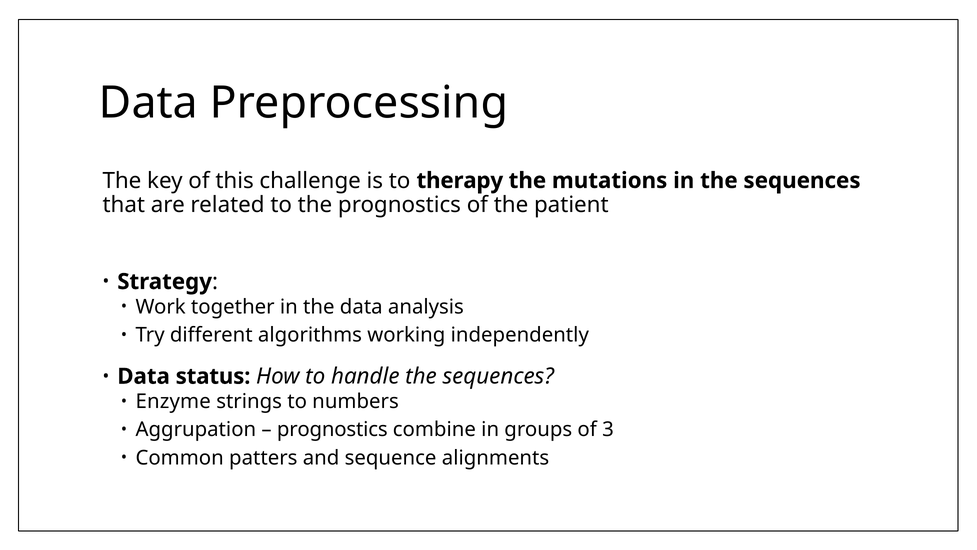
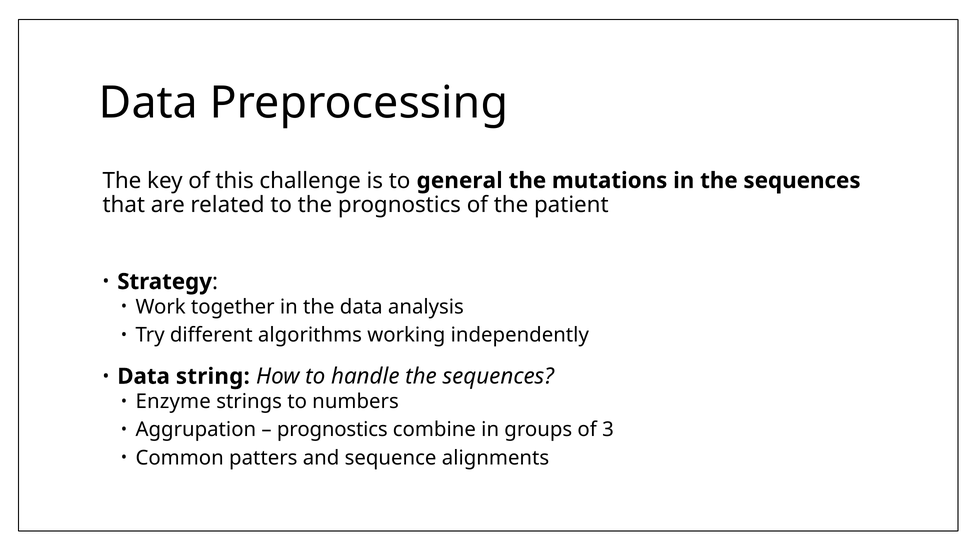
therapy: therapy -> general (460, 180)
status: status -> string (213, 376)
